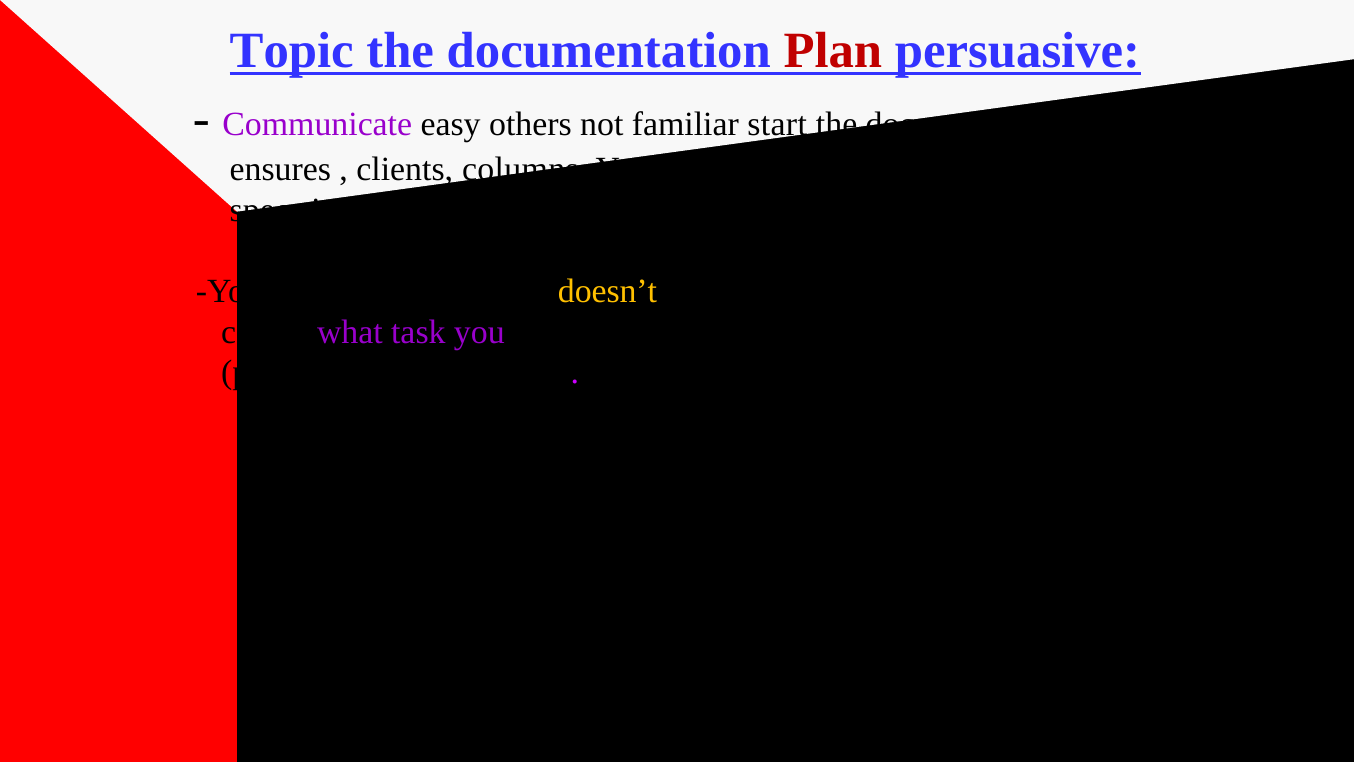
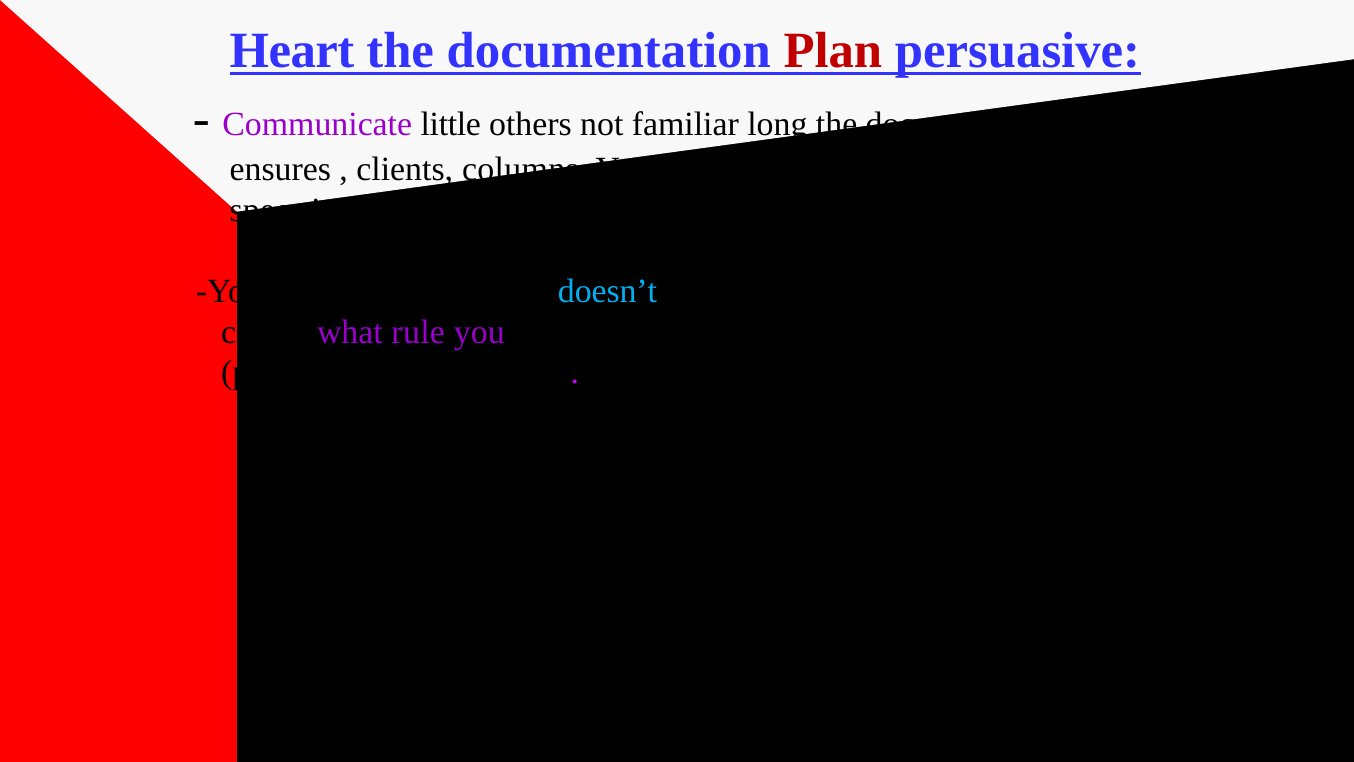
Topic: Topic -> Heart (292, 51)
easy: easy -> little (451, 124)
start: start -> long (777, 124)
doesn’t colour: yellow -> light blue (607, 291)
task: task -> rule (418, 332)
